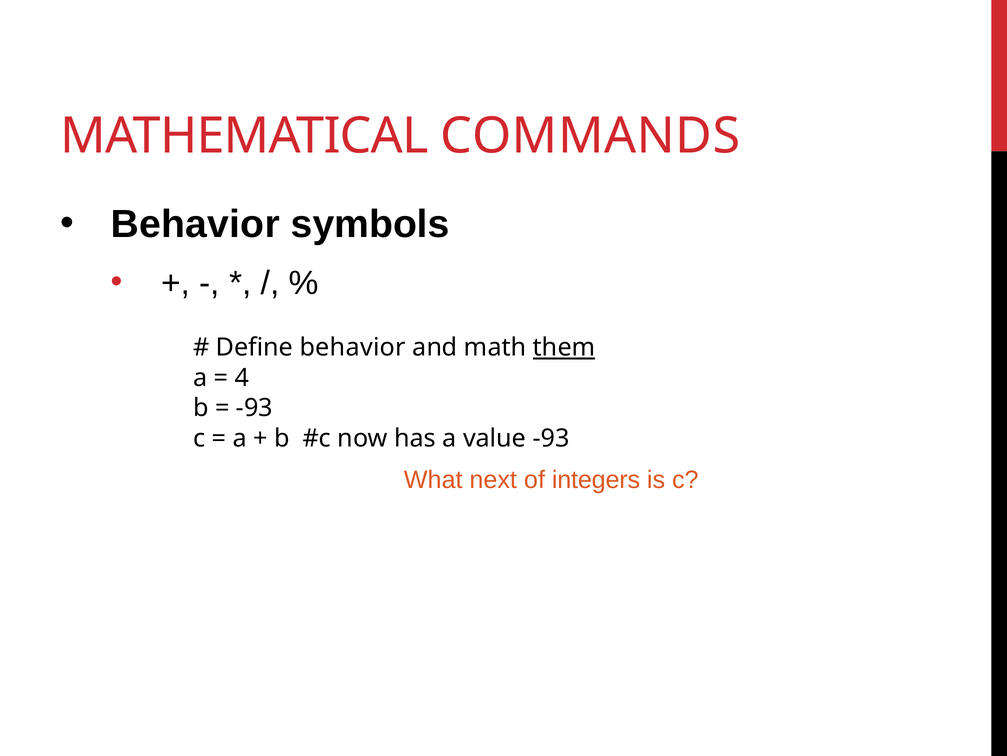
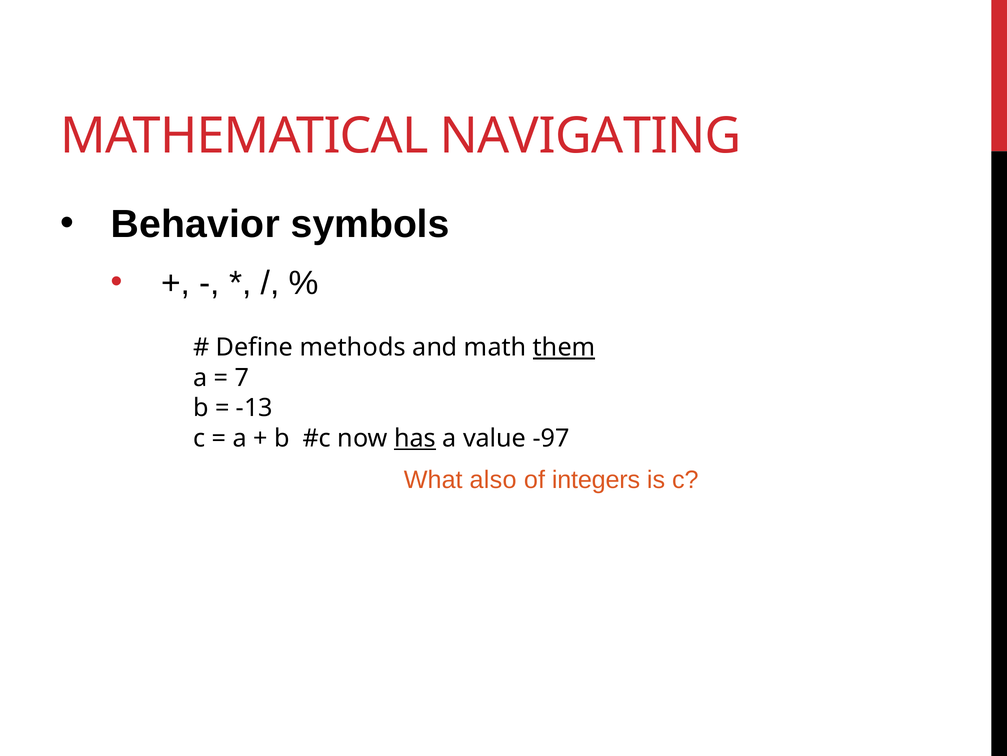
COMMANDS: COMMANDS -> NAVIGATING (591, 136)
Define behavior: behavior -> methods (353, 347)
4: 4 -> 7 (242, 378)
-93: -93 -> -13 (254, 408)
has underline: none -> present (415, 438)
value -93: -93 -> -97 (551, 438)
next: next -> also (493, 479)
